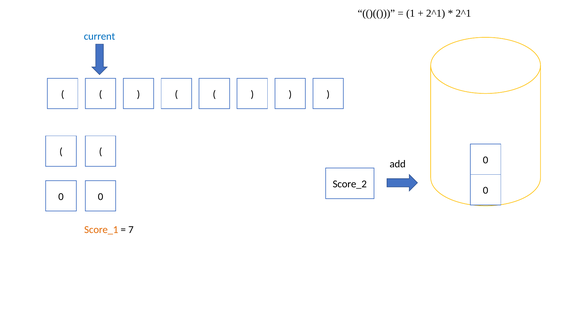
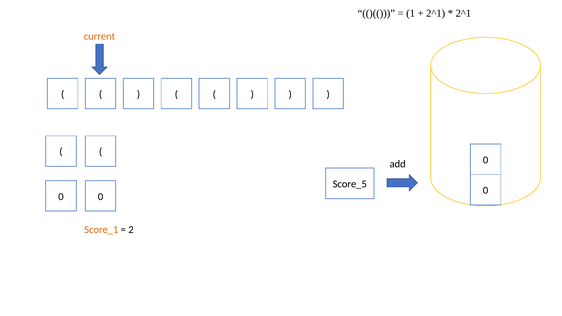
current colour: blue -> orange (100, 36)
Score_2: Score_2 -> Score_5 (350, 184)
7: 7 -> 2 (131, 230)
